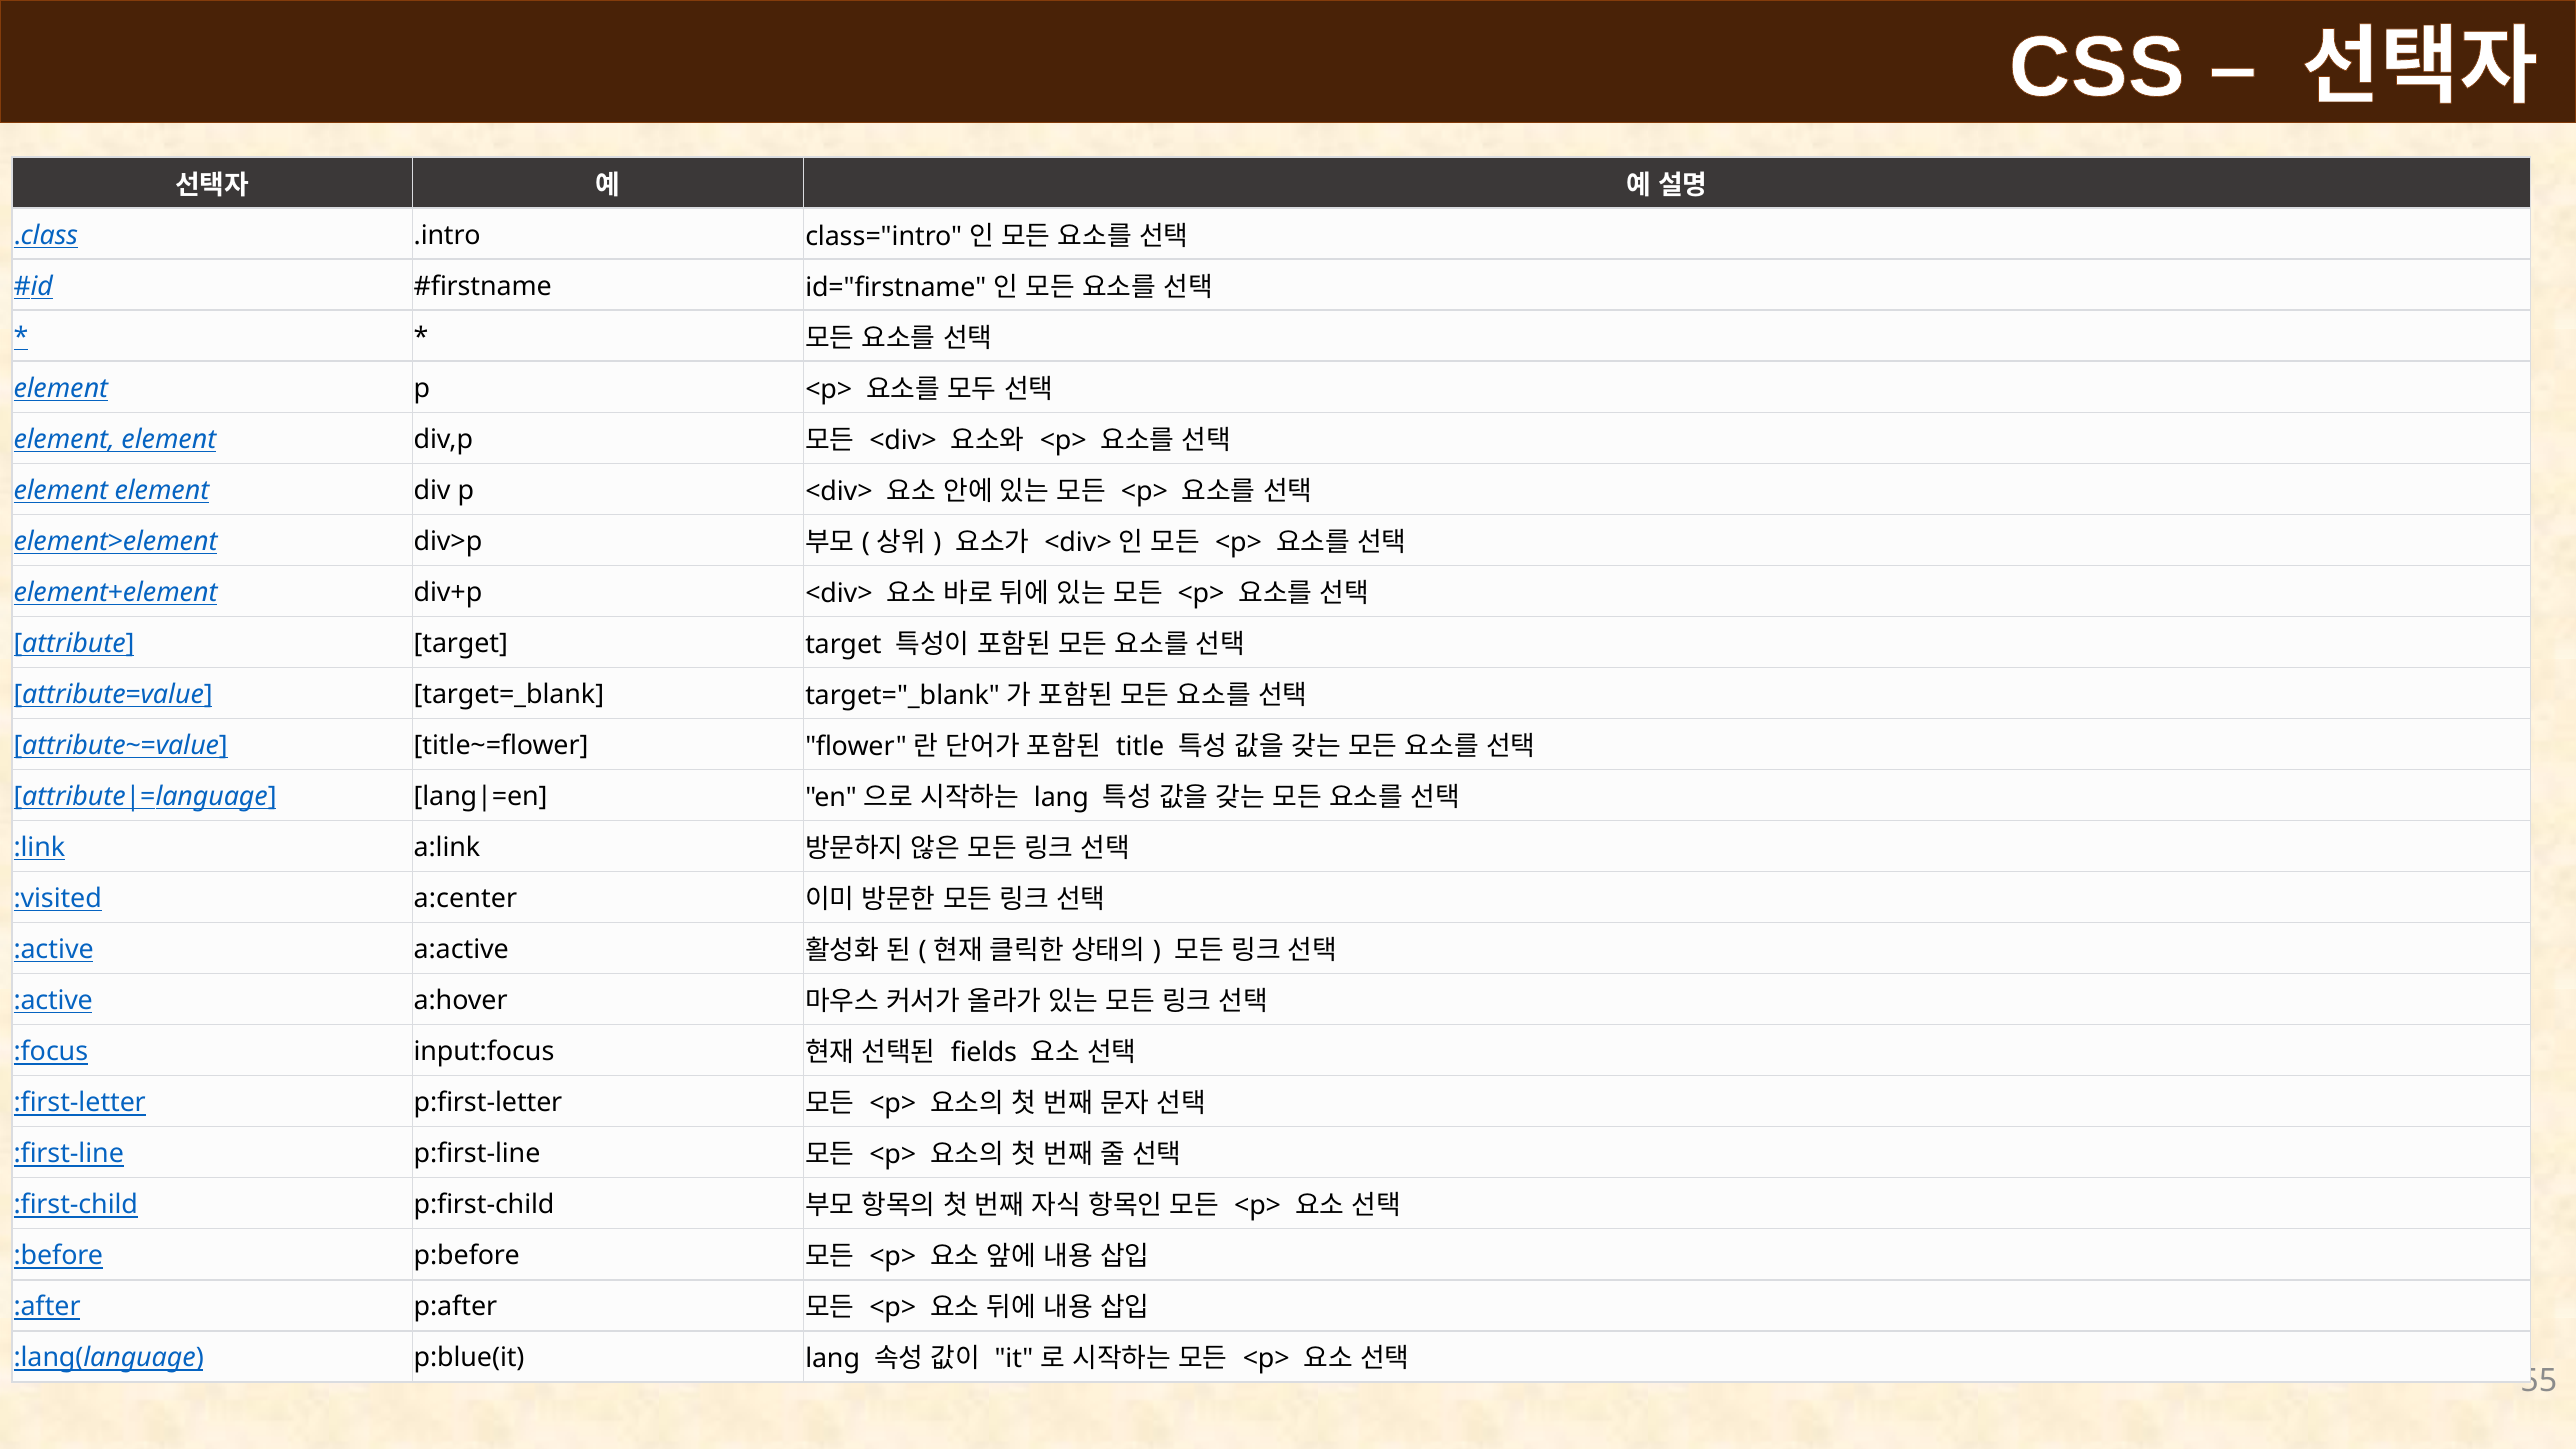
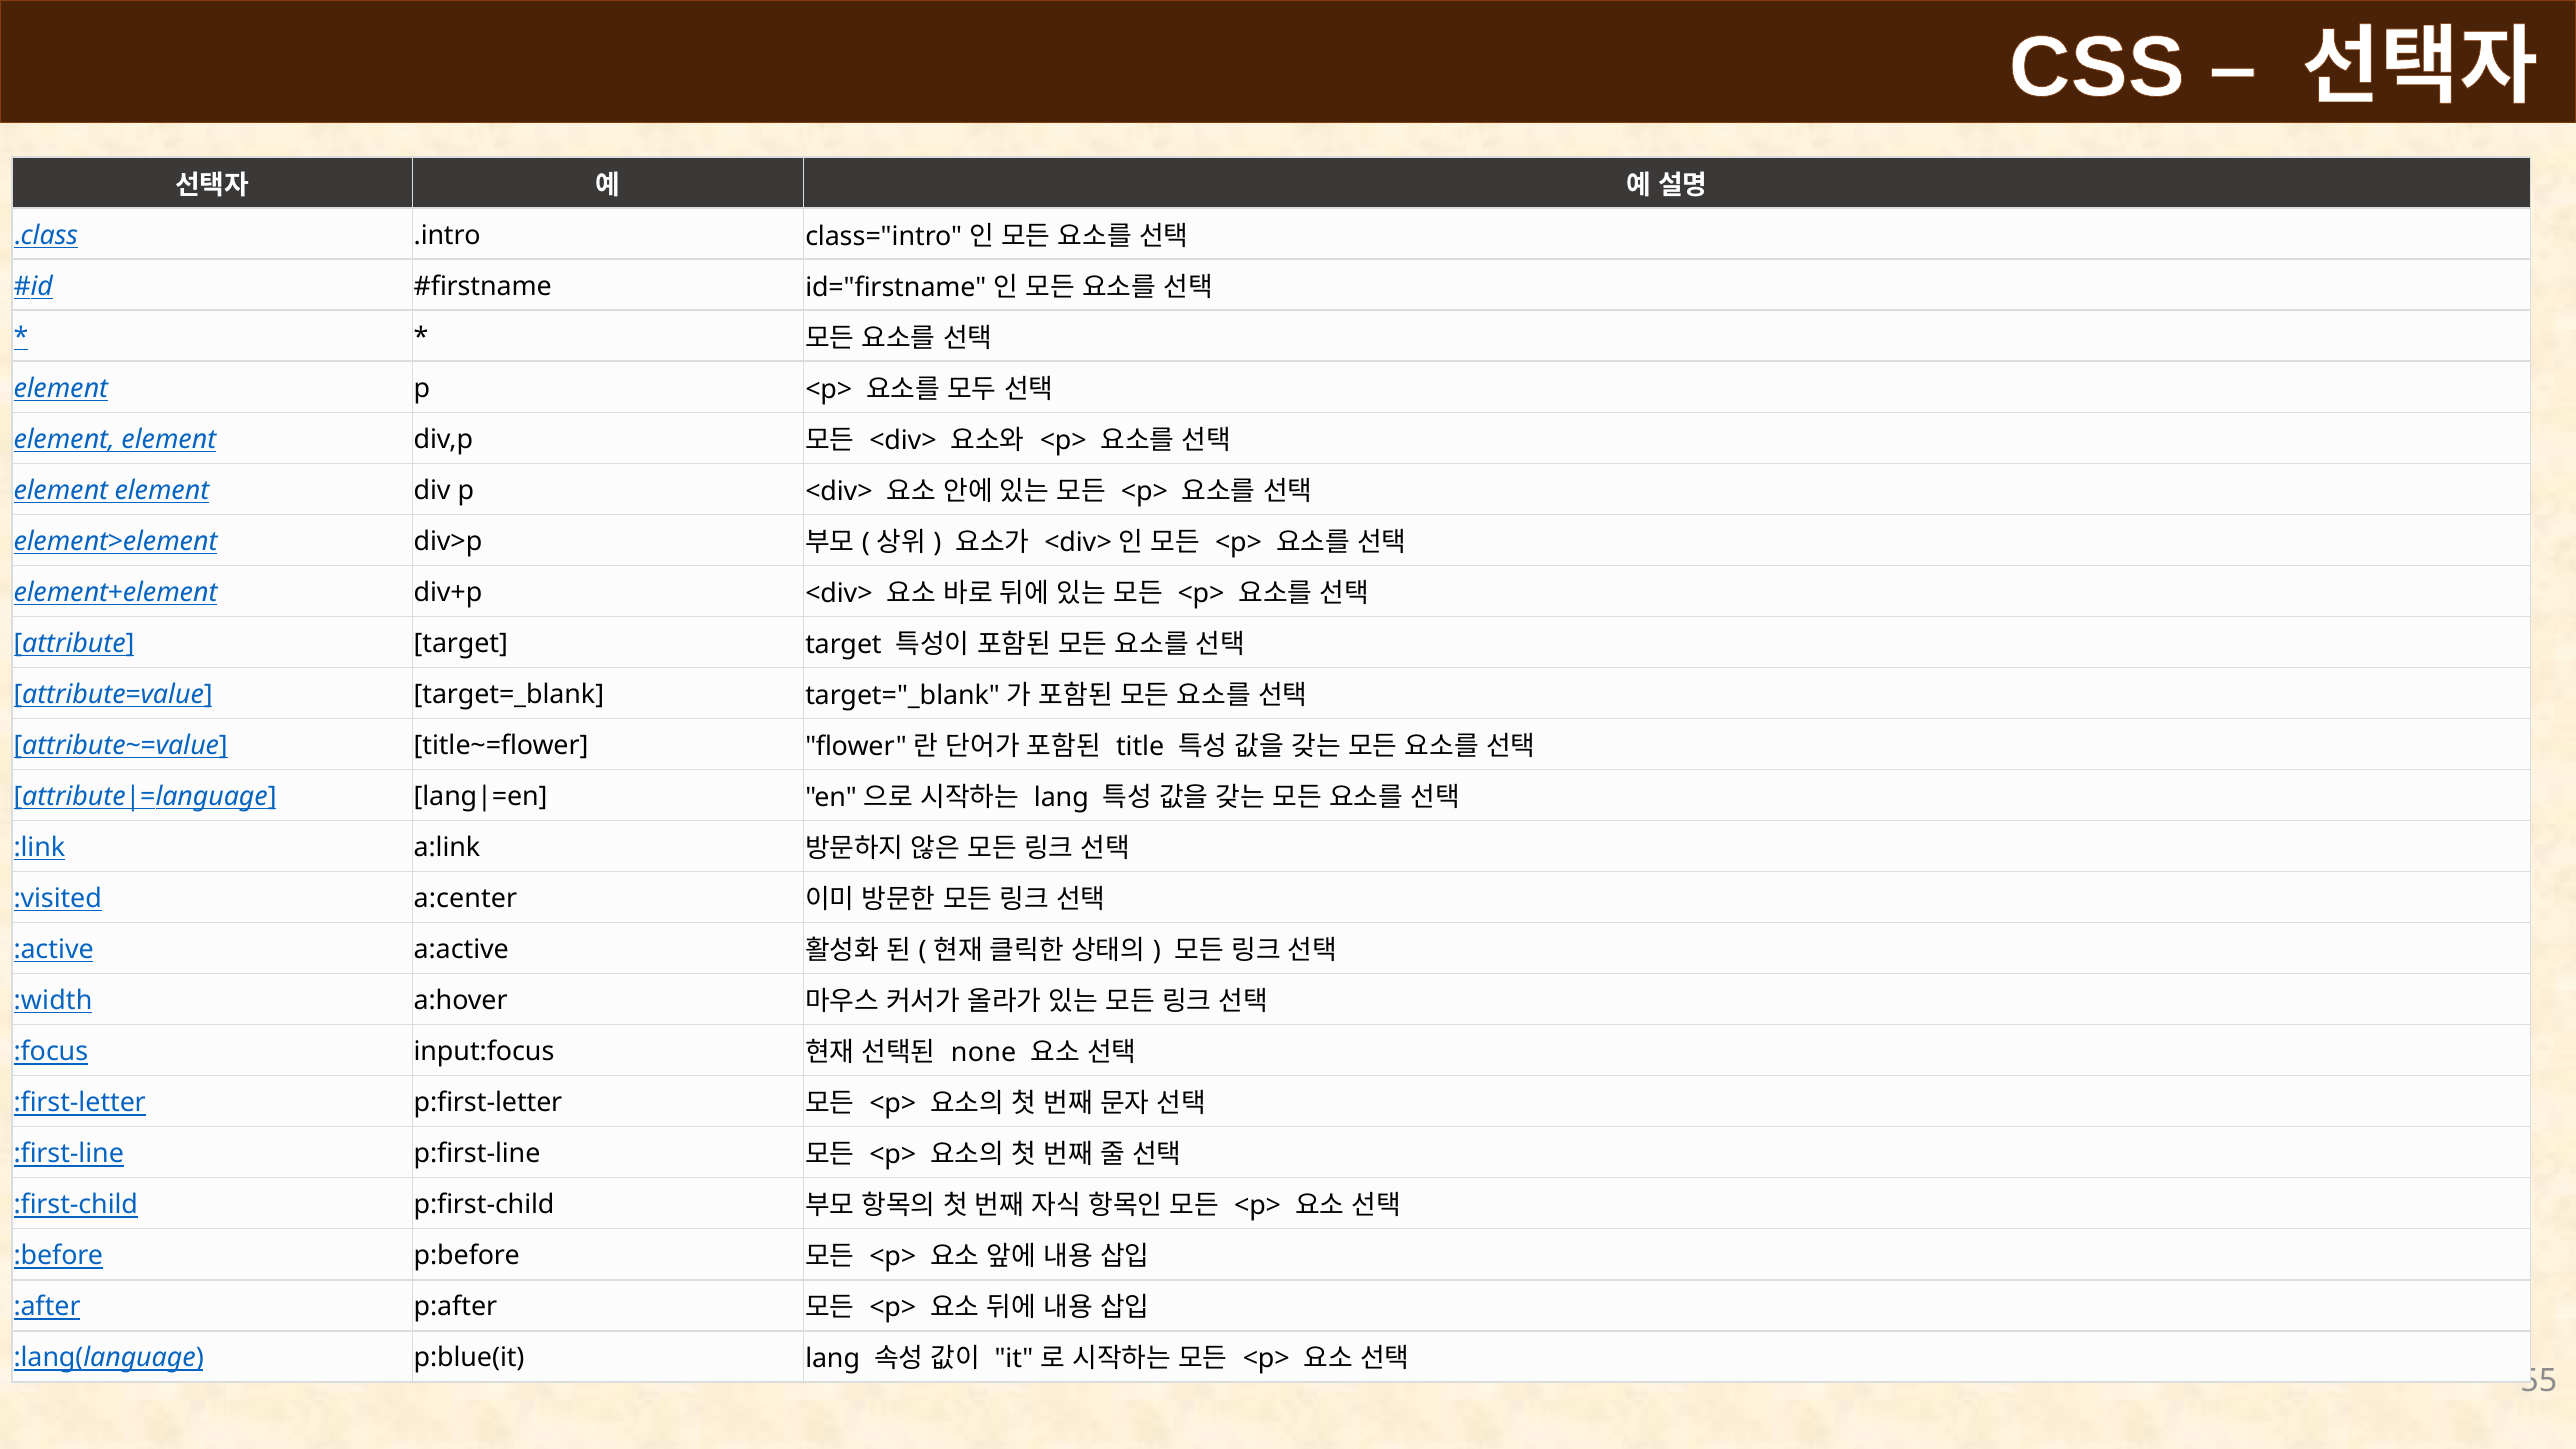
:active: :active -> :width (53, 1001)
fields: fields -> none (984, 1053)
